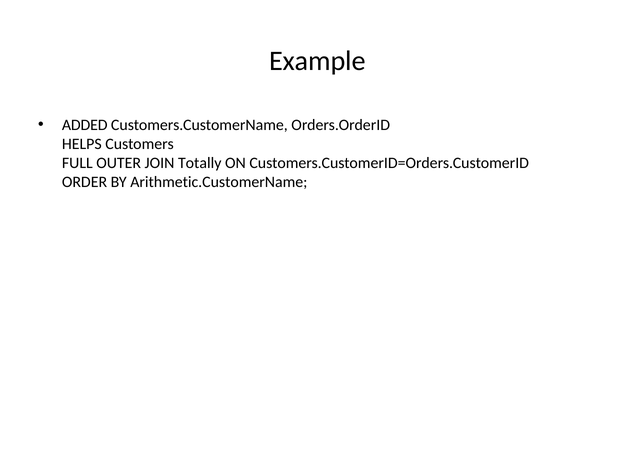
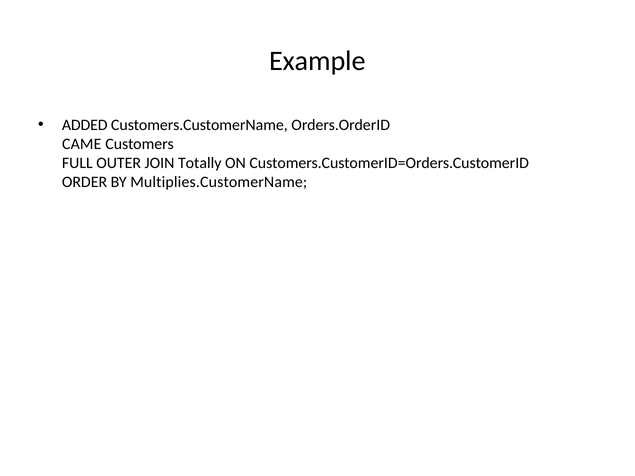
HELPS: HELPS -> CAME (82, 144)
Arithmetic.CustomerName: Arithmetic.CustomerName -> Multiplies.CustomerName (219, 182)
